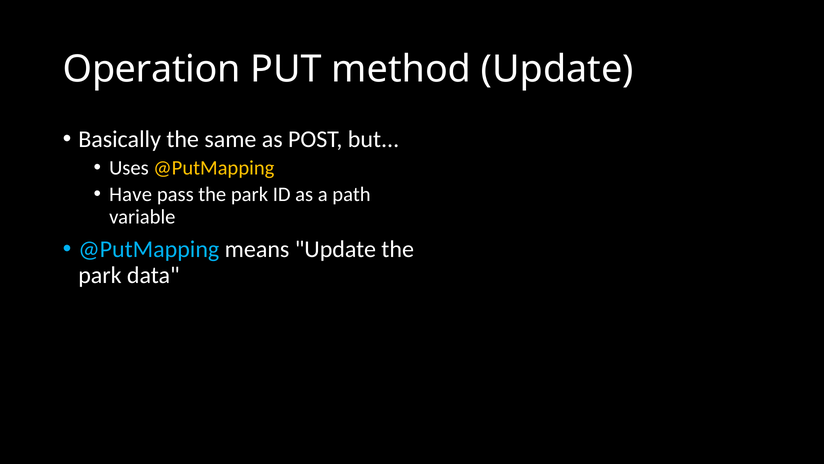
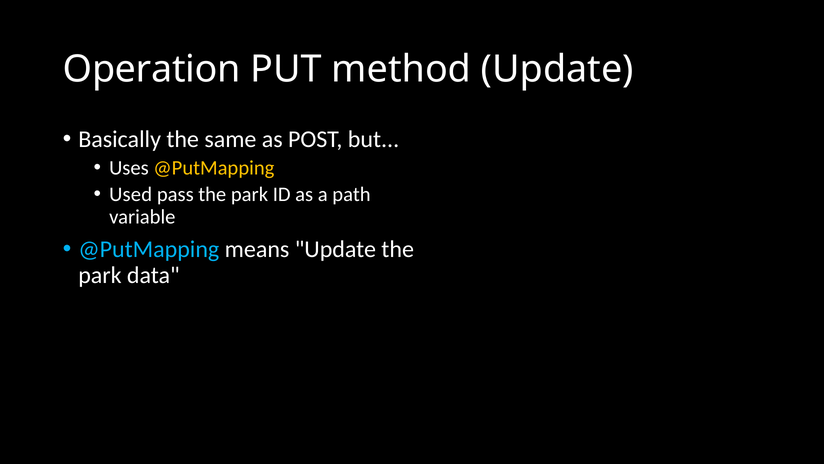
Have: Have -> Used (131, 194)
